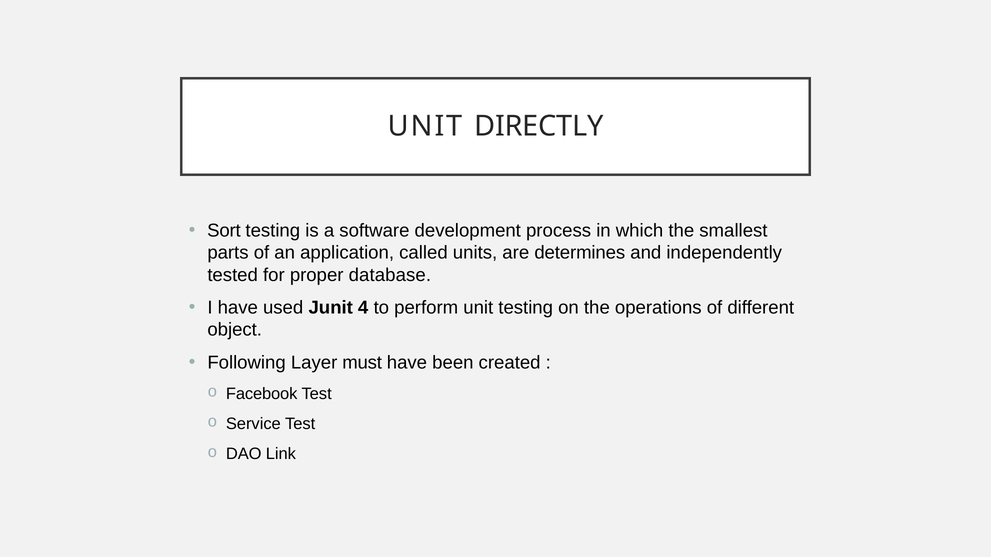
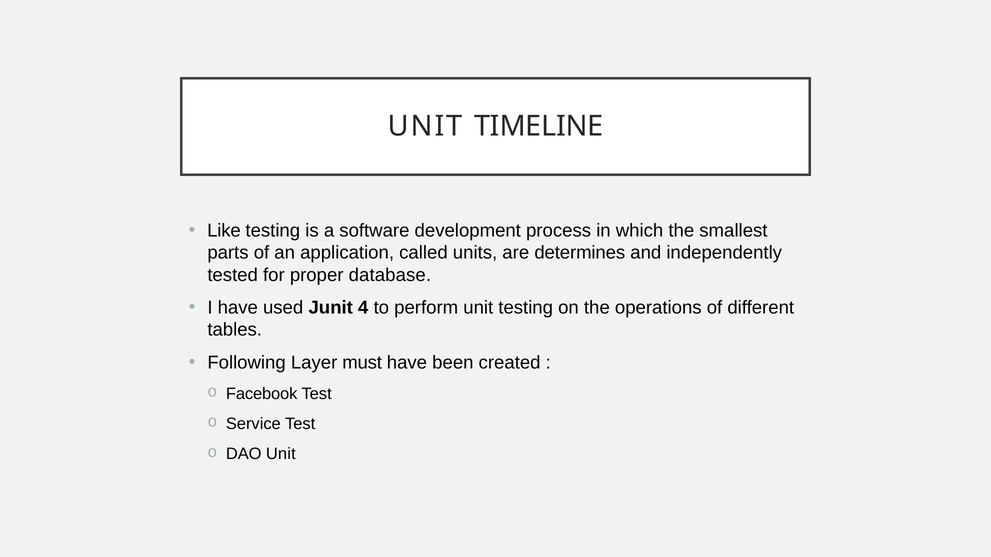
DIRECTLY: DIRECTLY -> TIMELINE (539, 127)
Sort: Sort -> Like (224, 231)
object: object -> tables (235, 330)
DAO Link: Link -> Unit (281, 454)
